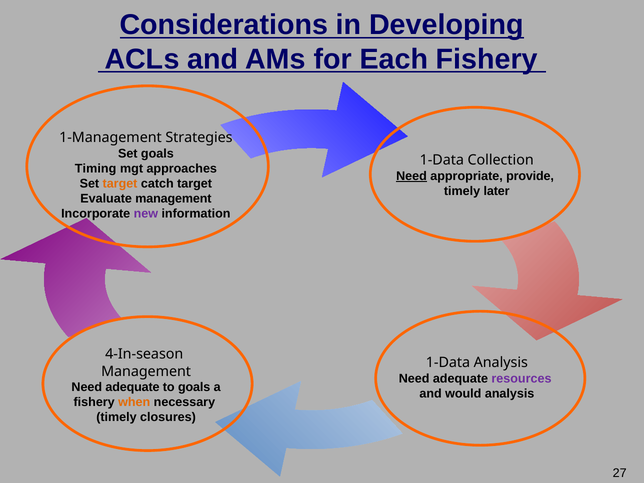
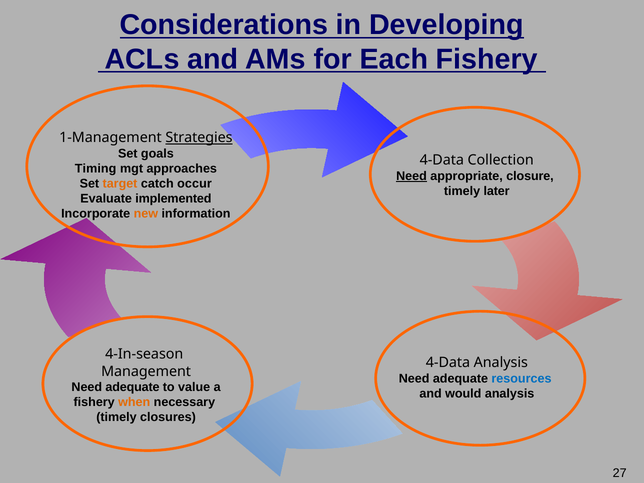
Strategies underline: none -> present (199, 138)
1-Data: 1-Data -> 4-Data (442, 160)
provide: provide -> closure (530, 176)
catch target: target -> occur (195, 184)
Evaluate management: management -> implemented (173, 199)
new colour: purple -> orange (146, 214)
1-Data: 1-Data -> 4-Data (448, 363)
resources colour: purple -> blue (521, 379)
to goals: goals -> value (194, 387)
